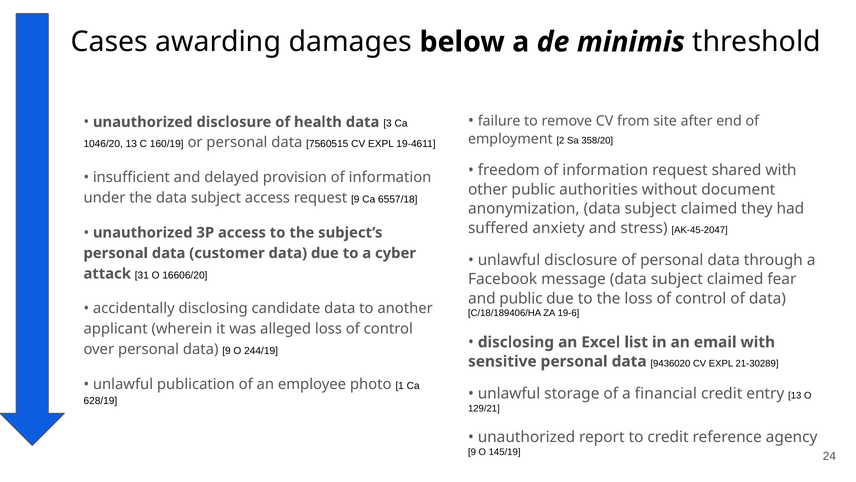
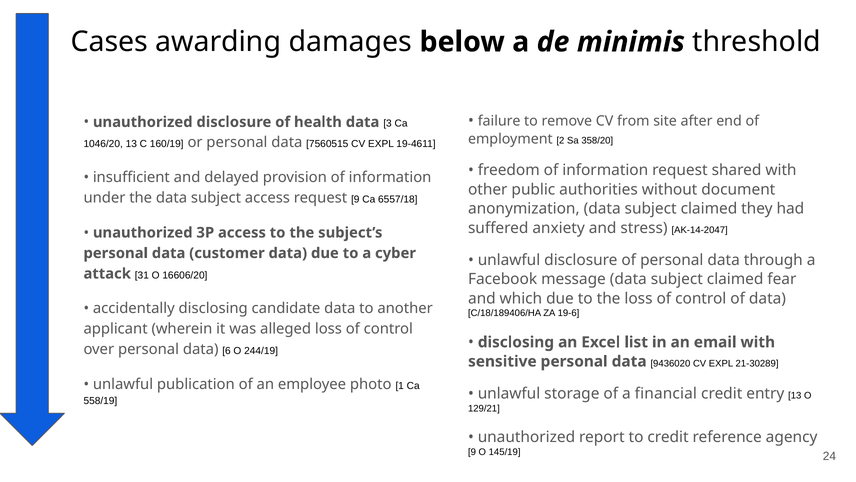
AK-45-2047: AK-45-2047 -> AK-14-2047 (700, 230)
and public: public -> which (521, 298)
data 9: 9 -> 6 (227, 351)
628/19: 628/19 -> 558/19 (100, 400)
